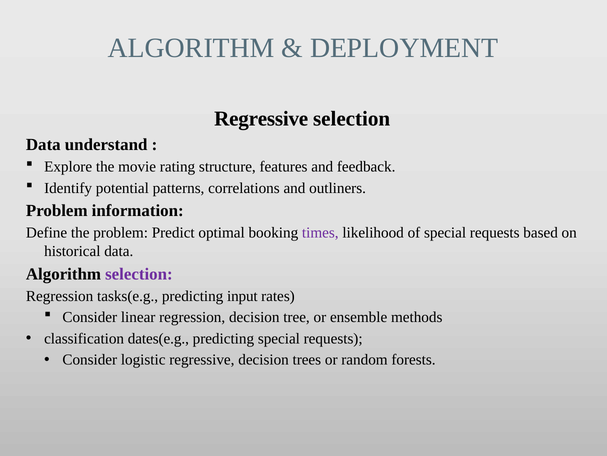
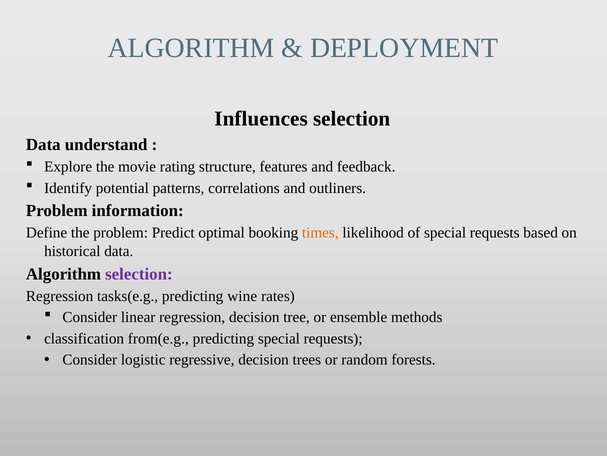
Regressive: Regressive -> Influences (261, 118)
times colour: purple -> orange (320, 233)
input: input -> wine (242, 296)
dates(e.g: dates(e.g -> from(e.g (158, 338)
